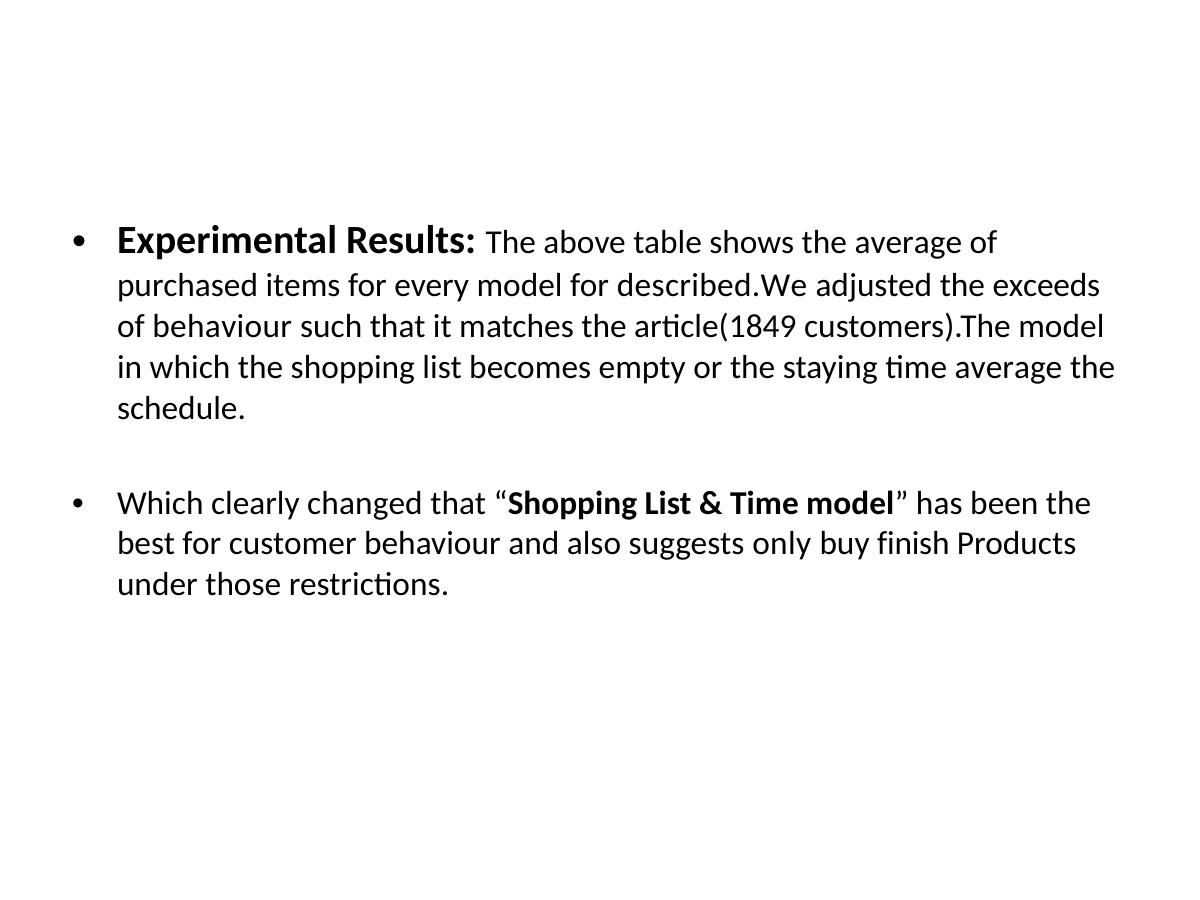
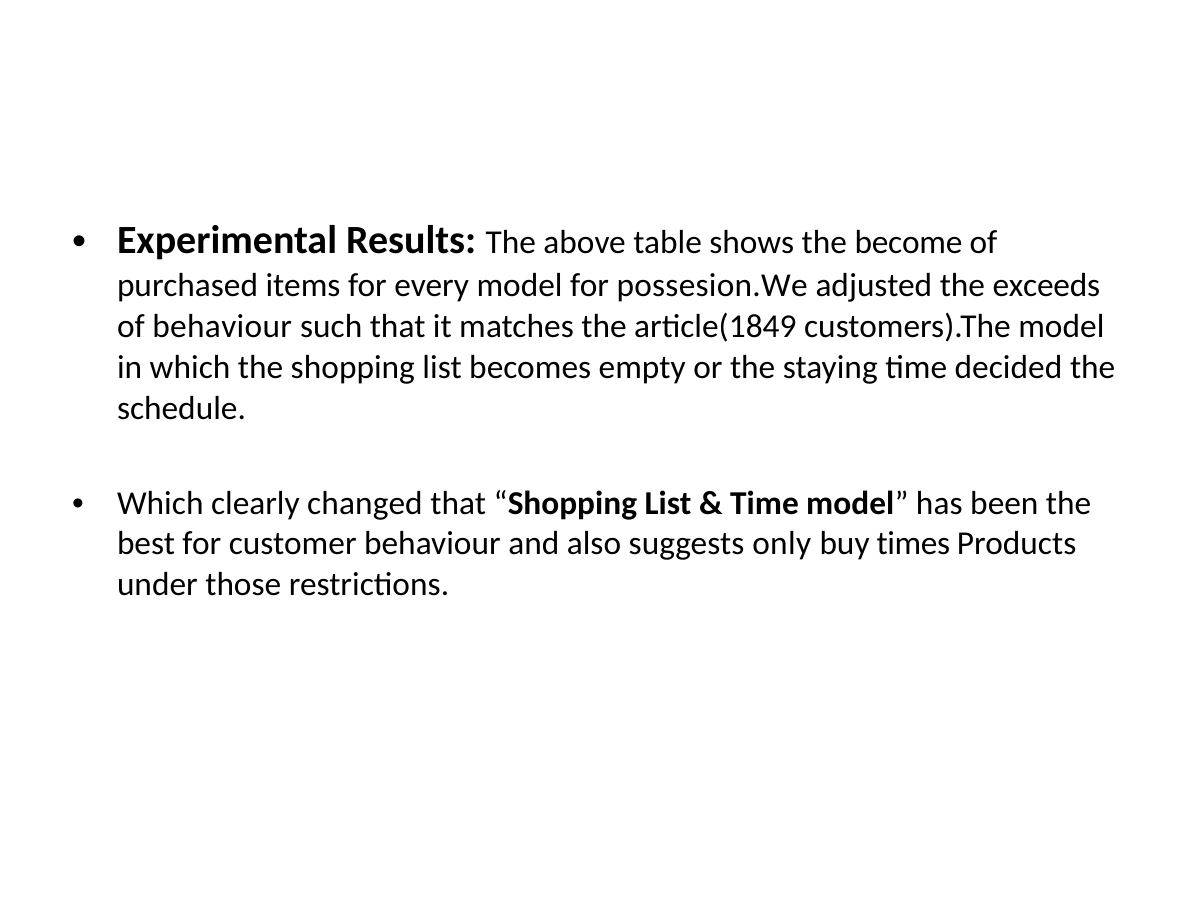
the average: average -> become (908, 243)
described.We: described.We -> possesion.We (712, 286)
time average: average -> decided (1008, 367)
finish: finish -> times (913, 544)
